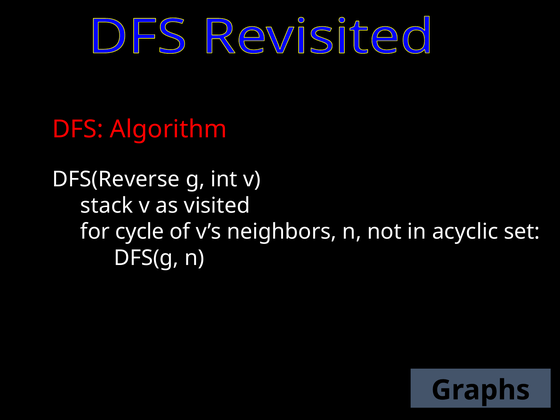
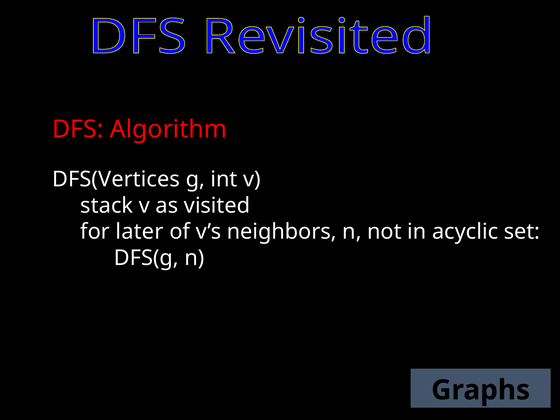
DFS(Reverse: DFS(Reverse -> DFS(Vertices (116, 179)
cycle: cycle -> later (140, 232)
